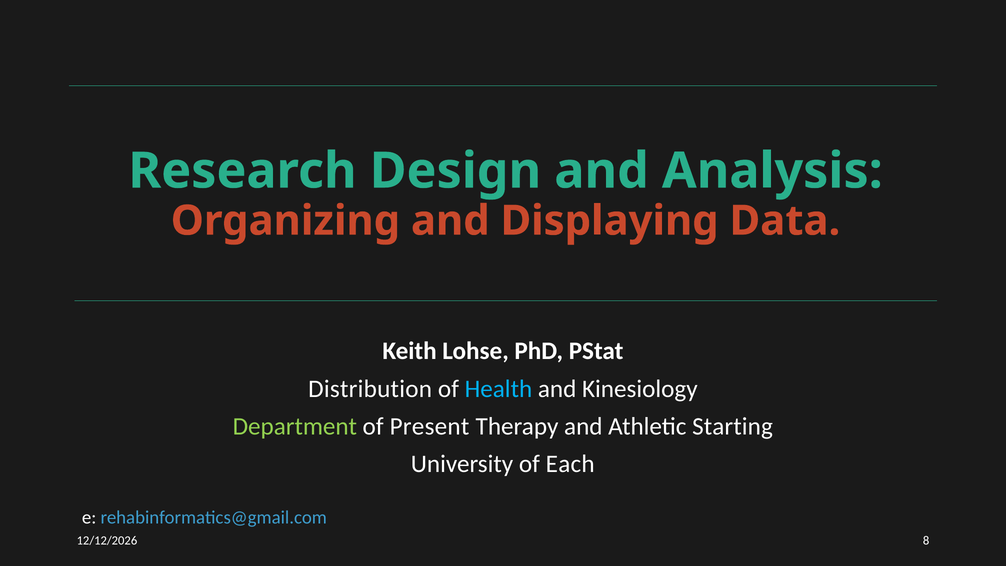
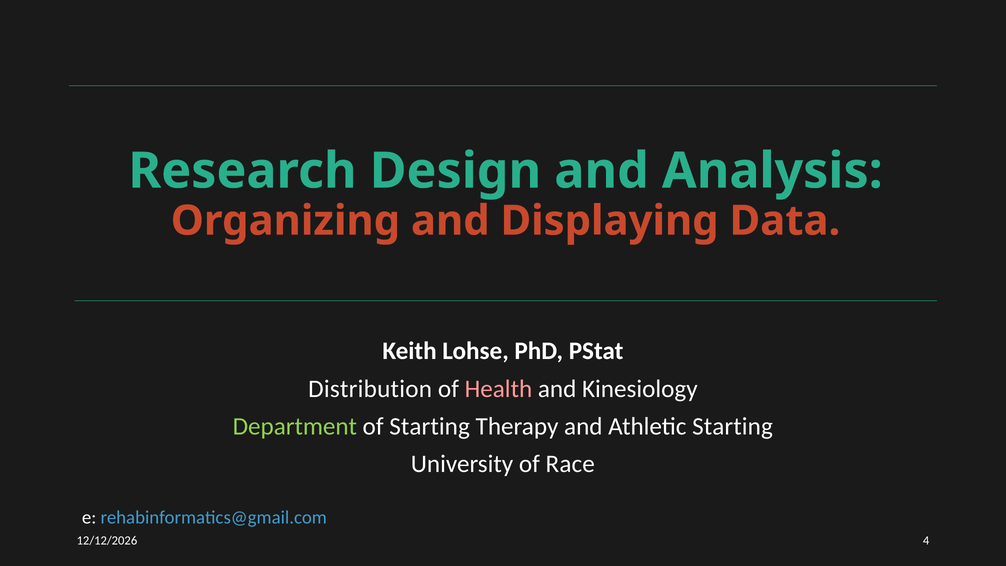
Health colour: light blue -> pink (498, 389)
of Present: Present -> Starting (430, 426)
Each: Each -> Race (570, 464)
8: 8 -> 4 (926, 540)
